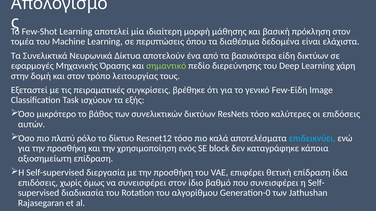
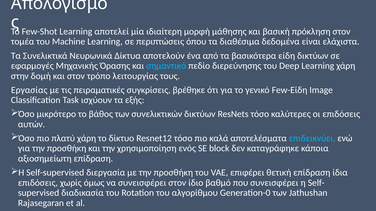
σημαντικό colour: light green -> light blue (166, 66)
Εξεταστεί: Εξεταστεί -> Εργασίας (29, 90)
πλατύ ρόλο: ρόλο -> χάρη (87, 139)
